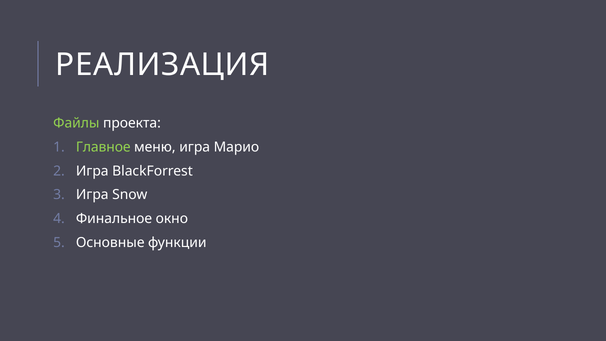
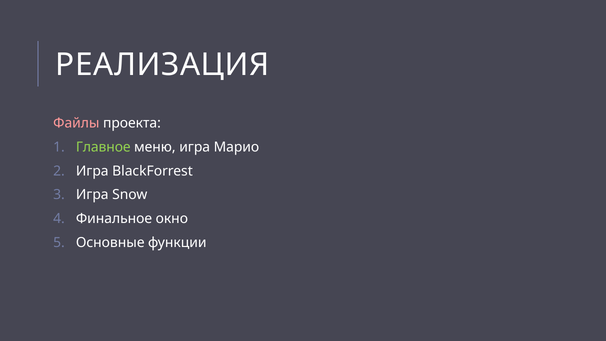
Файлы colour: light green -> pink (76, 123)
